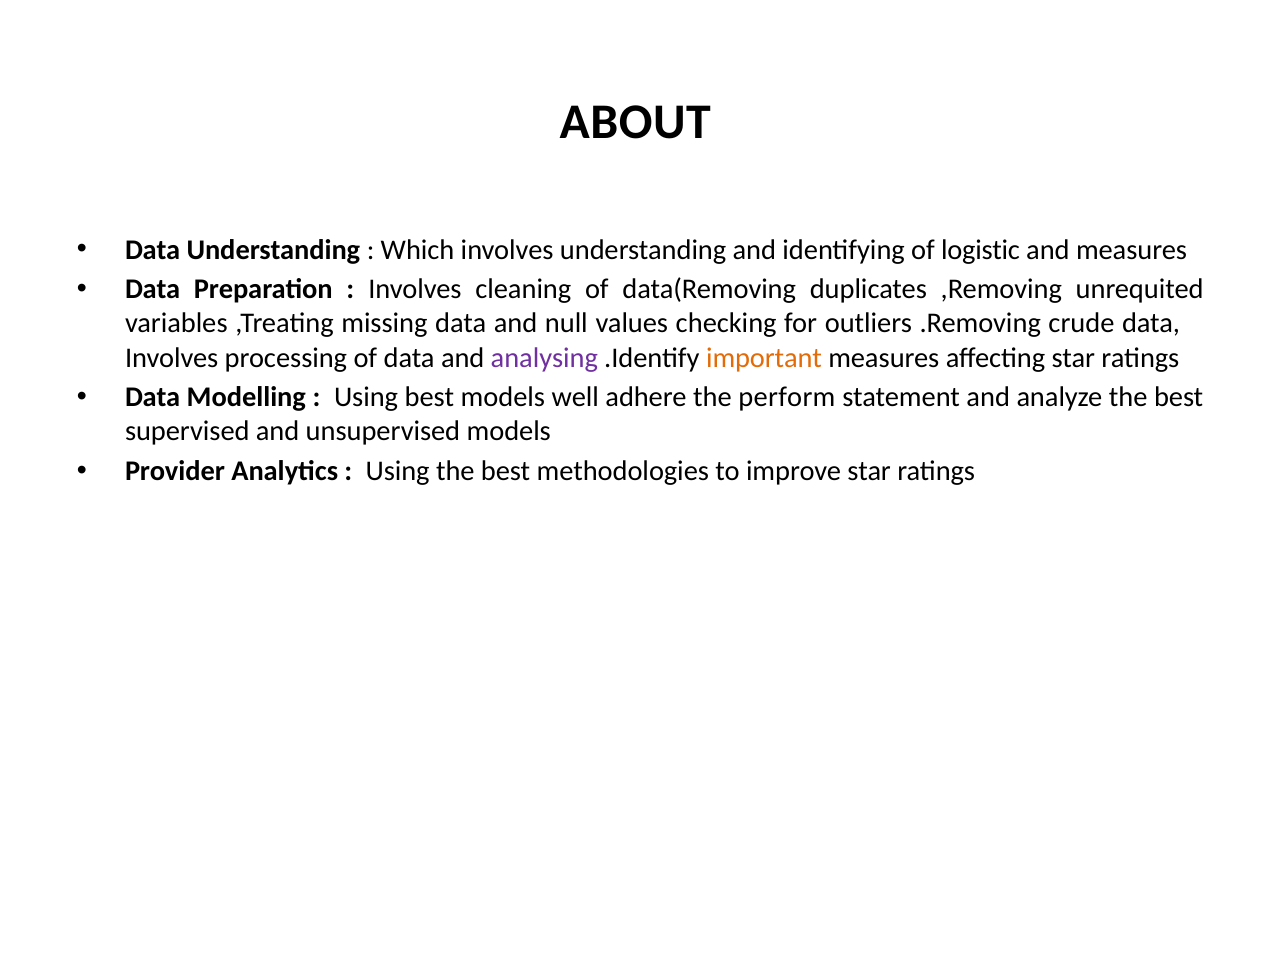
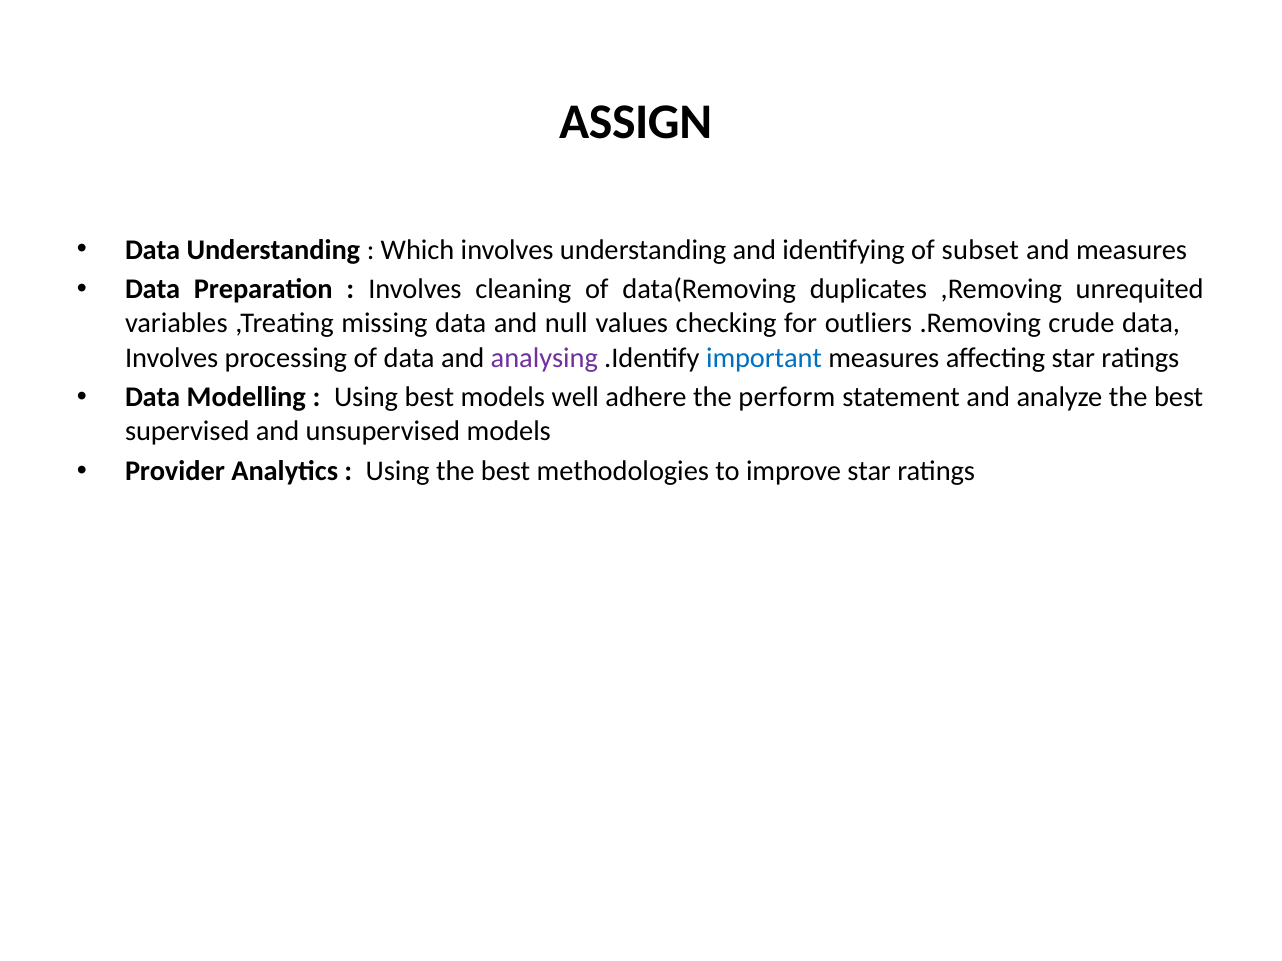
ABOUT: ABOUT -> ASSIGN (636, 122)
logistic: logistic -> subset (980, 250)
important colour: orange -> blue (764, 358)
